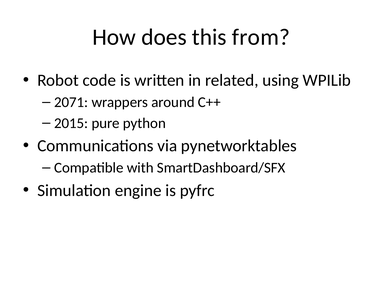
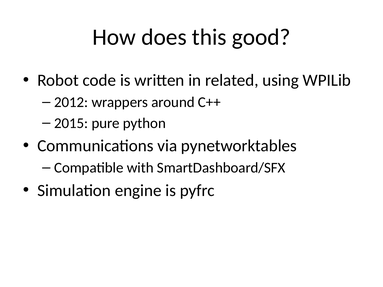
from: from -> good (261, 37)
2071: 2071 -> 2012 (71, 102)
